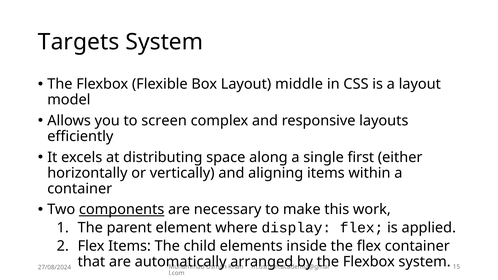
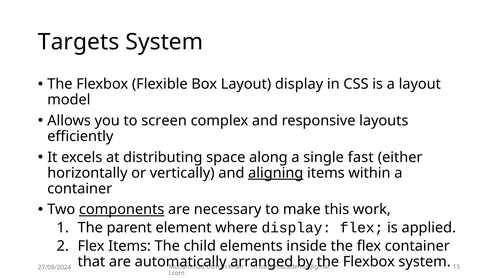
Layout middle: middle -> display (299, 84)
first: first -> fast (361, 157)
aligning underline: none -> present (276, 173)
